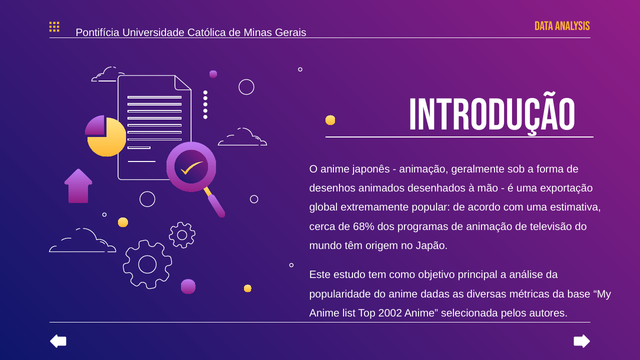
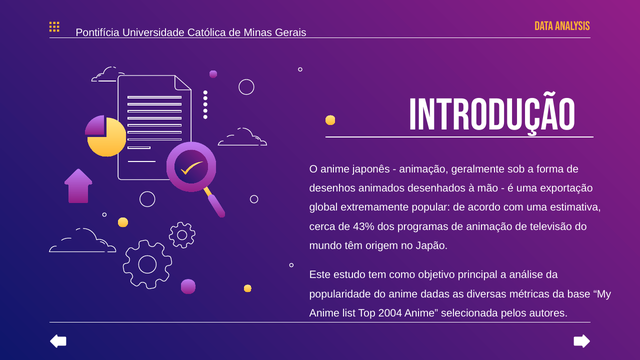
68%: 68% -> 43% (364, 227)
2002: 2002 -> 2004 (390, 313)
